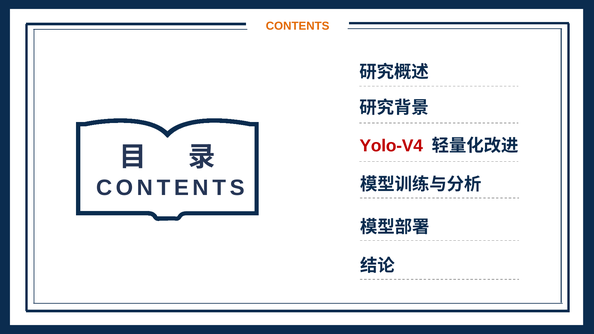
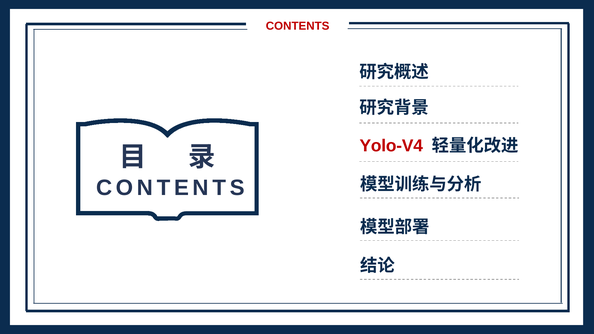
CONTENTS colour: orange -> red (298, 26)
